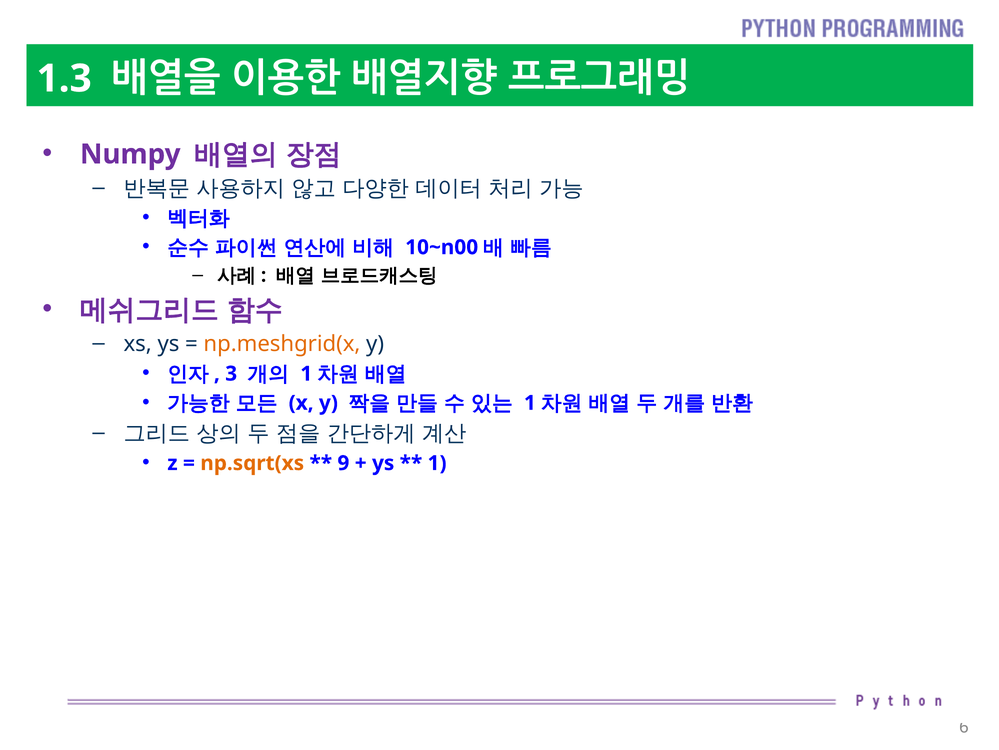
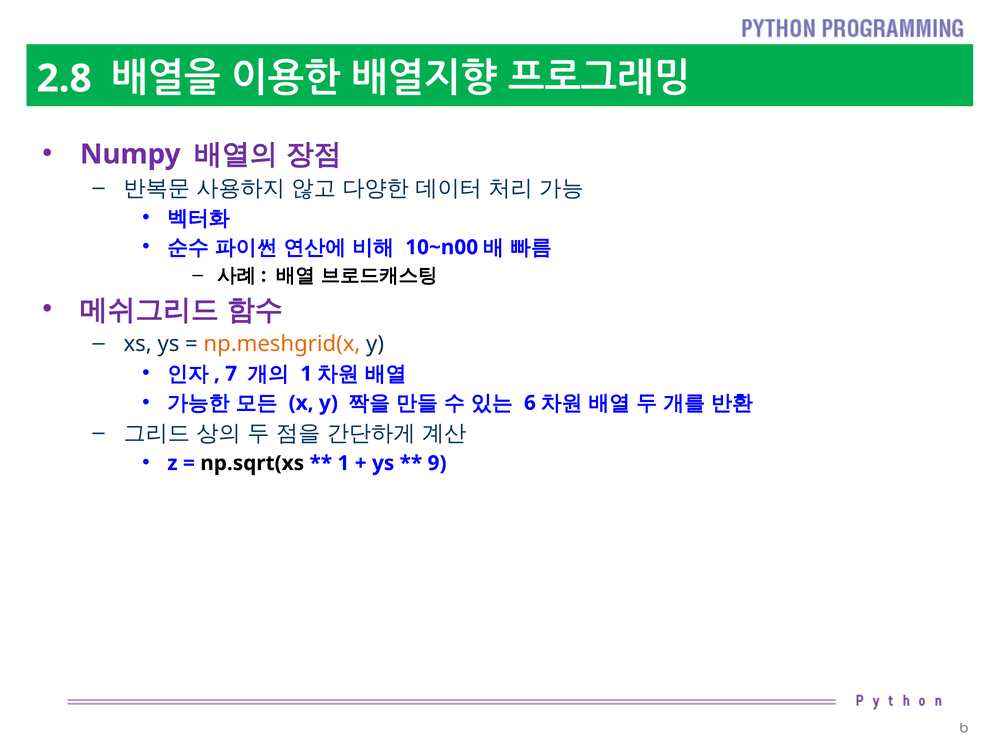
1.3: 1.3 -> 2.8 (64, 79)
3: 3 -> 7 (231, 373)
1: 1 -> 6 (530, 403)
np.sqrt(xs colour: orange -> black (252, 463)
9: 9 -> 1 (343, 463)
1: 1 -> 9 (437, 463)
